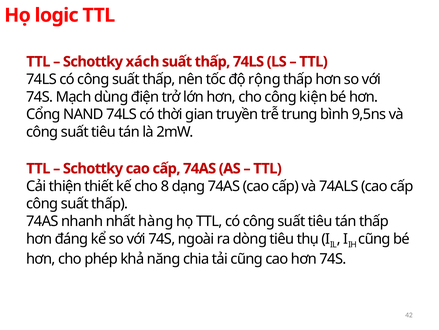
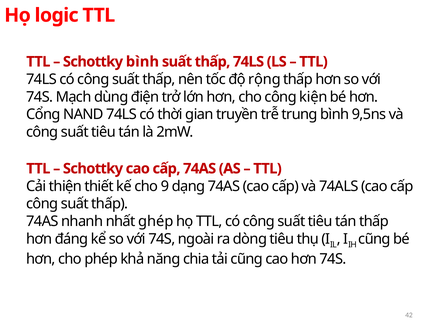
Schottky xách: xách -> bình (142, 62)
8: 8 -> 9 (165, 186)
hàng: hàng -> ghép (156, 221)
